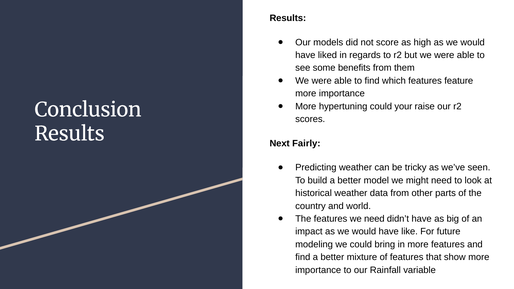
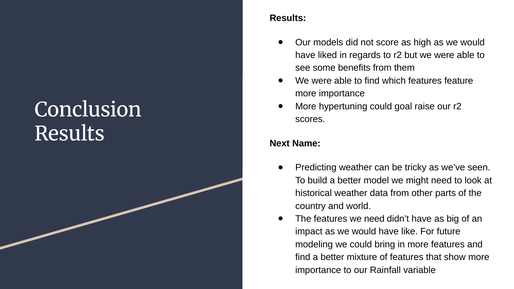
your: your -> goal (403, 106)
Fairly: Fairly -> Name (306, 143)
